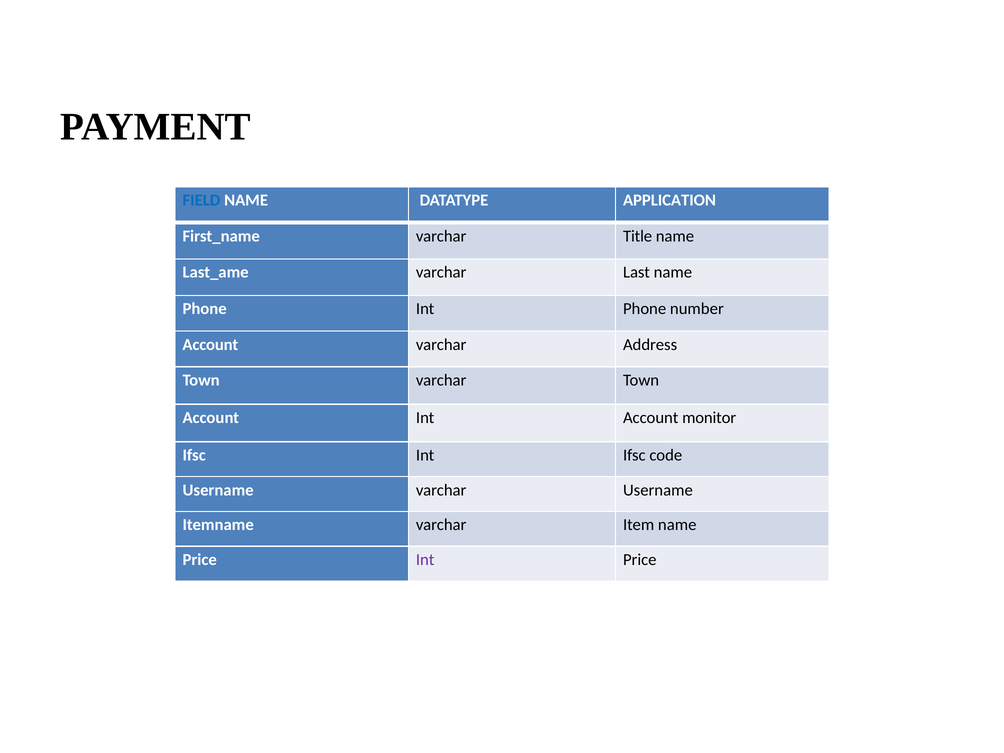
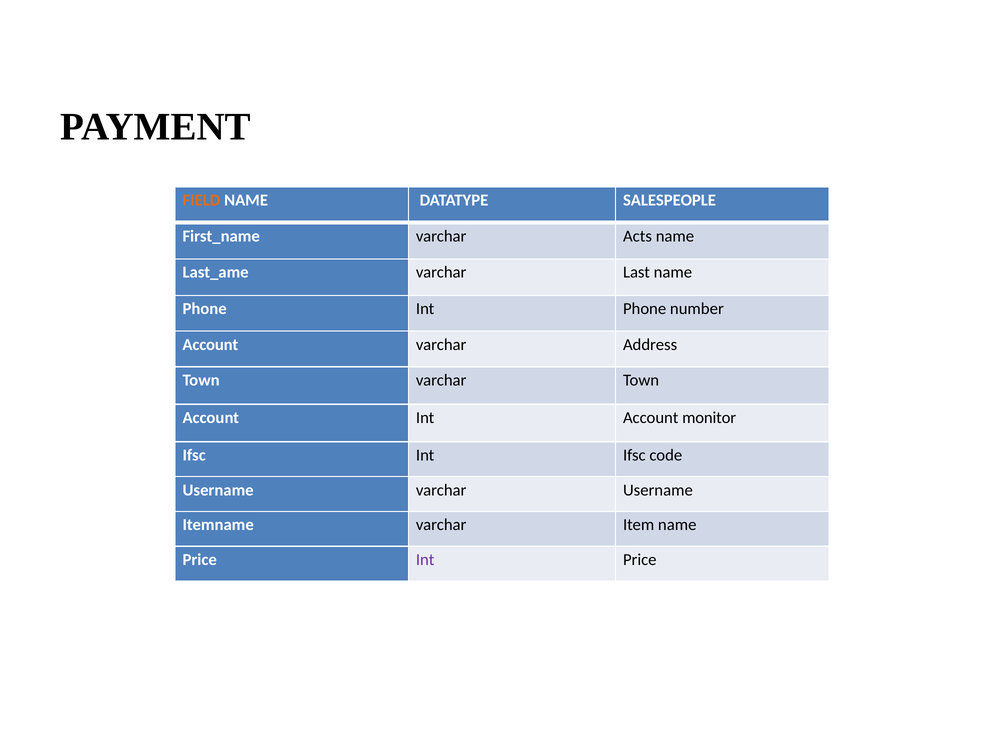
FIELD colour: blue -> orange (201, 200)
APPLICATION: APPLICATION -> SALESPEOPLE (669, 200)
Title: Title -> Acts (638, 236)
